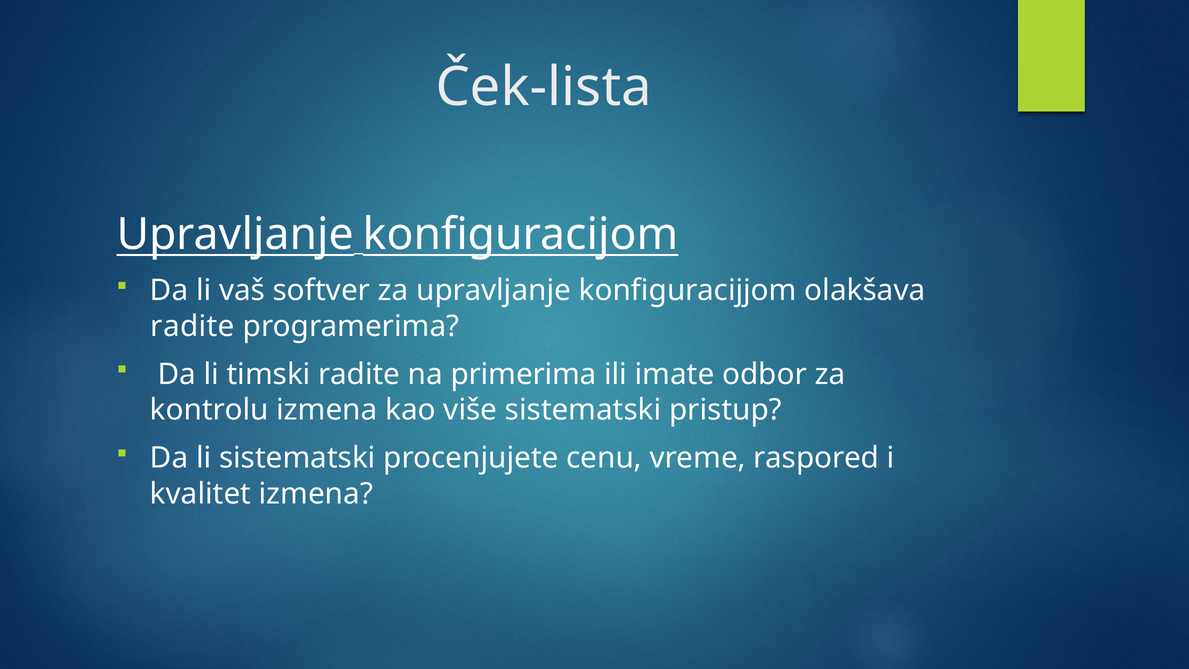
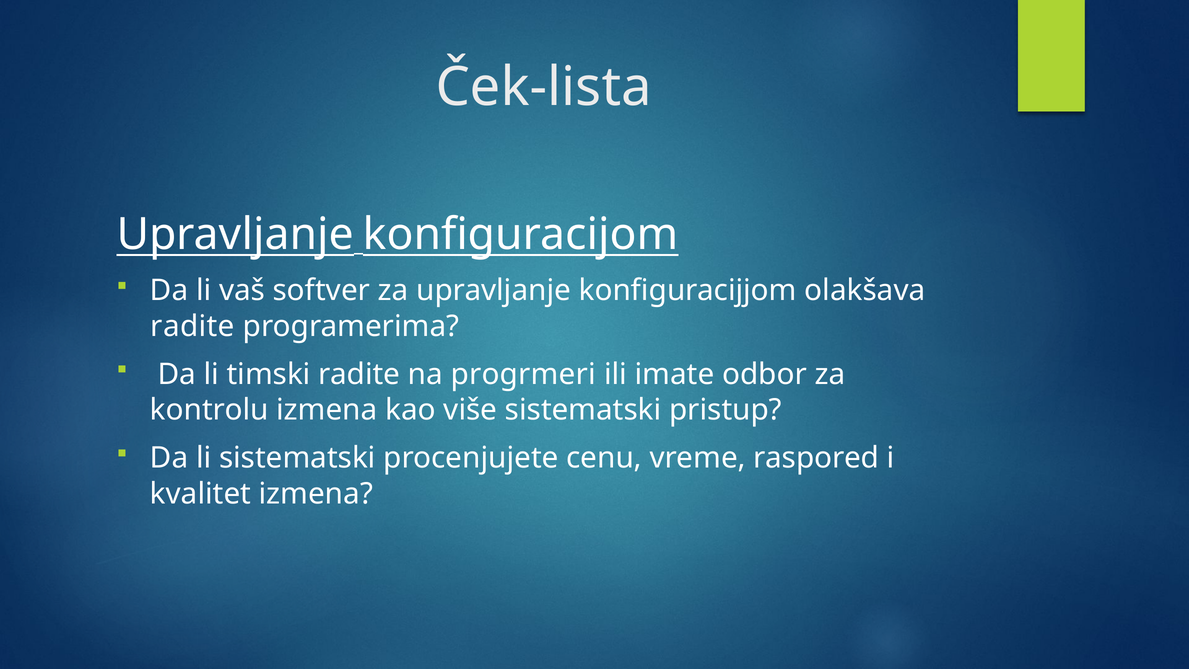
primerima: primerima -> progrmeri (523, 374)
